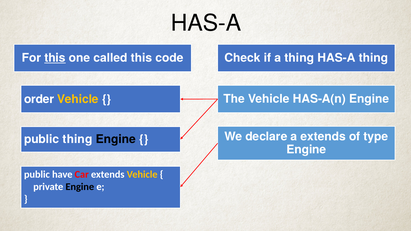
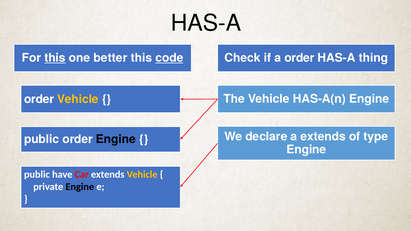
called: called -> better (110, 58)
code underline: none -> present (169, 58)
a thing: thing -> order (299, 58)
public thing: thing -> order (78, 139)
